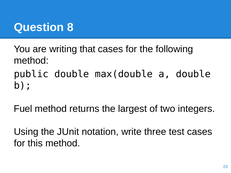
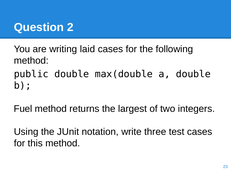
8: 8 -> 2 (70, 27)
that: that -> laid (87, 49)
